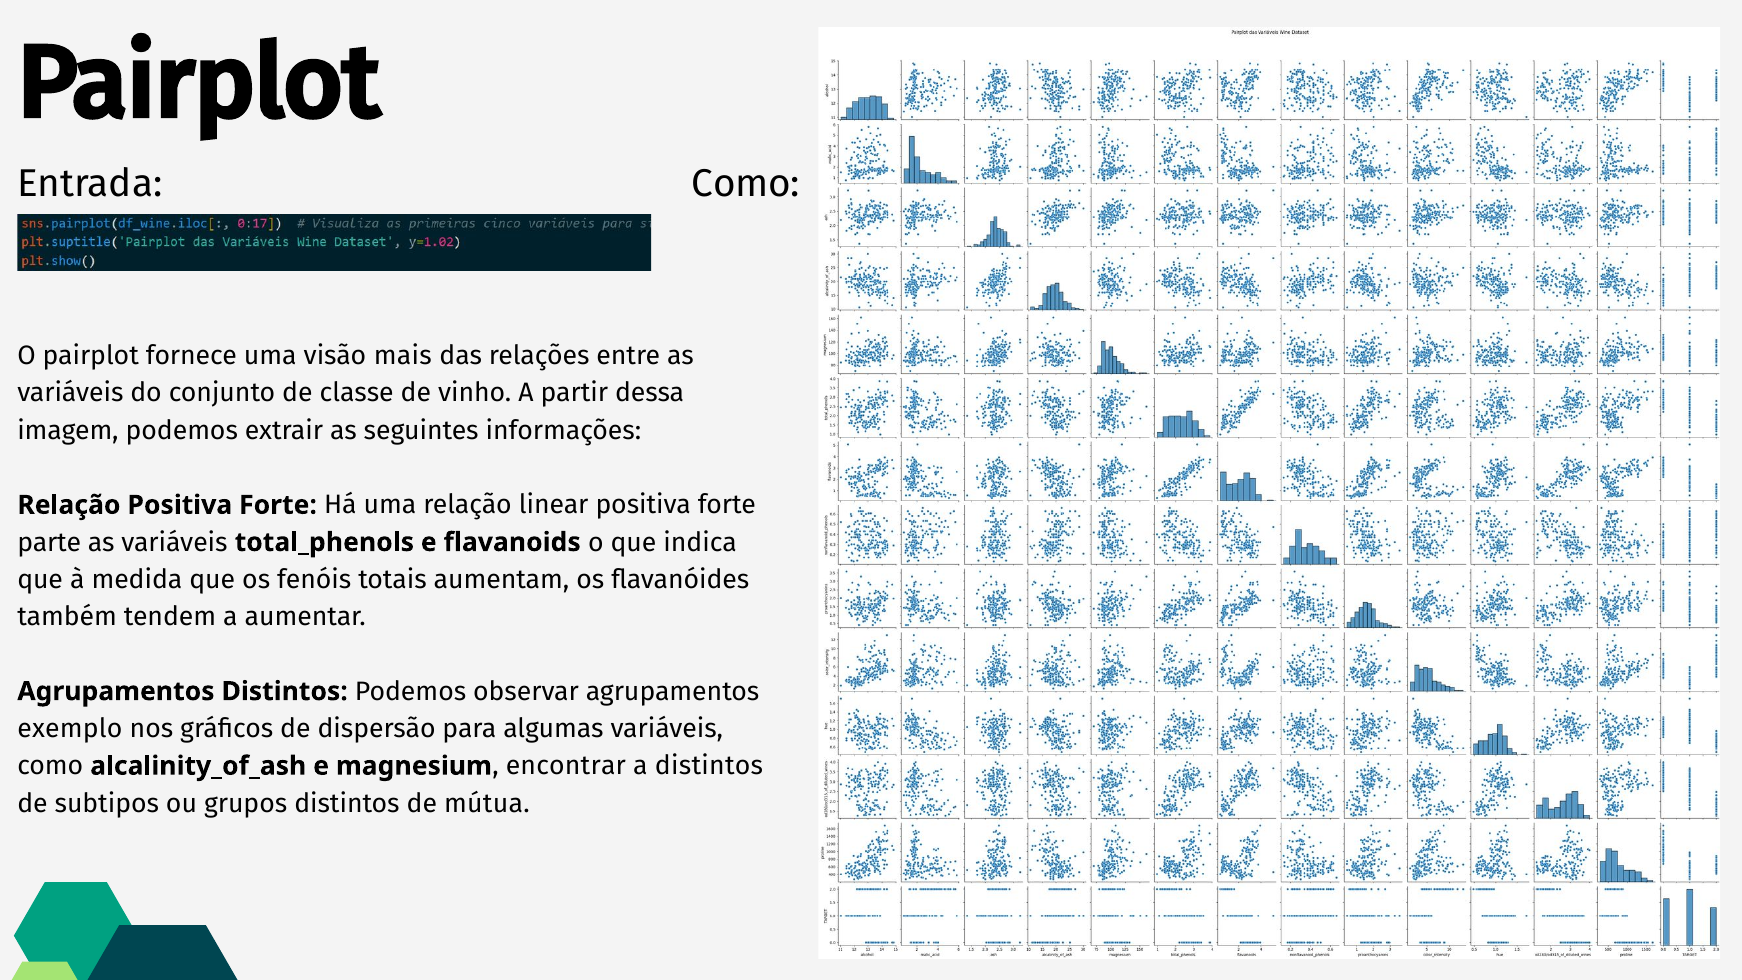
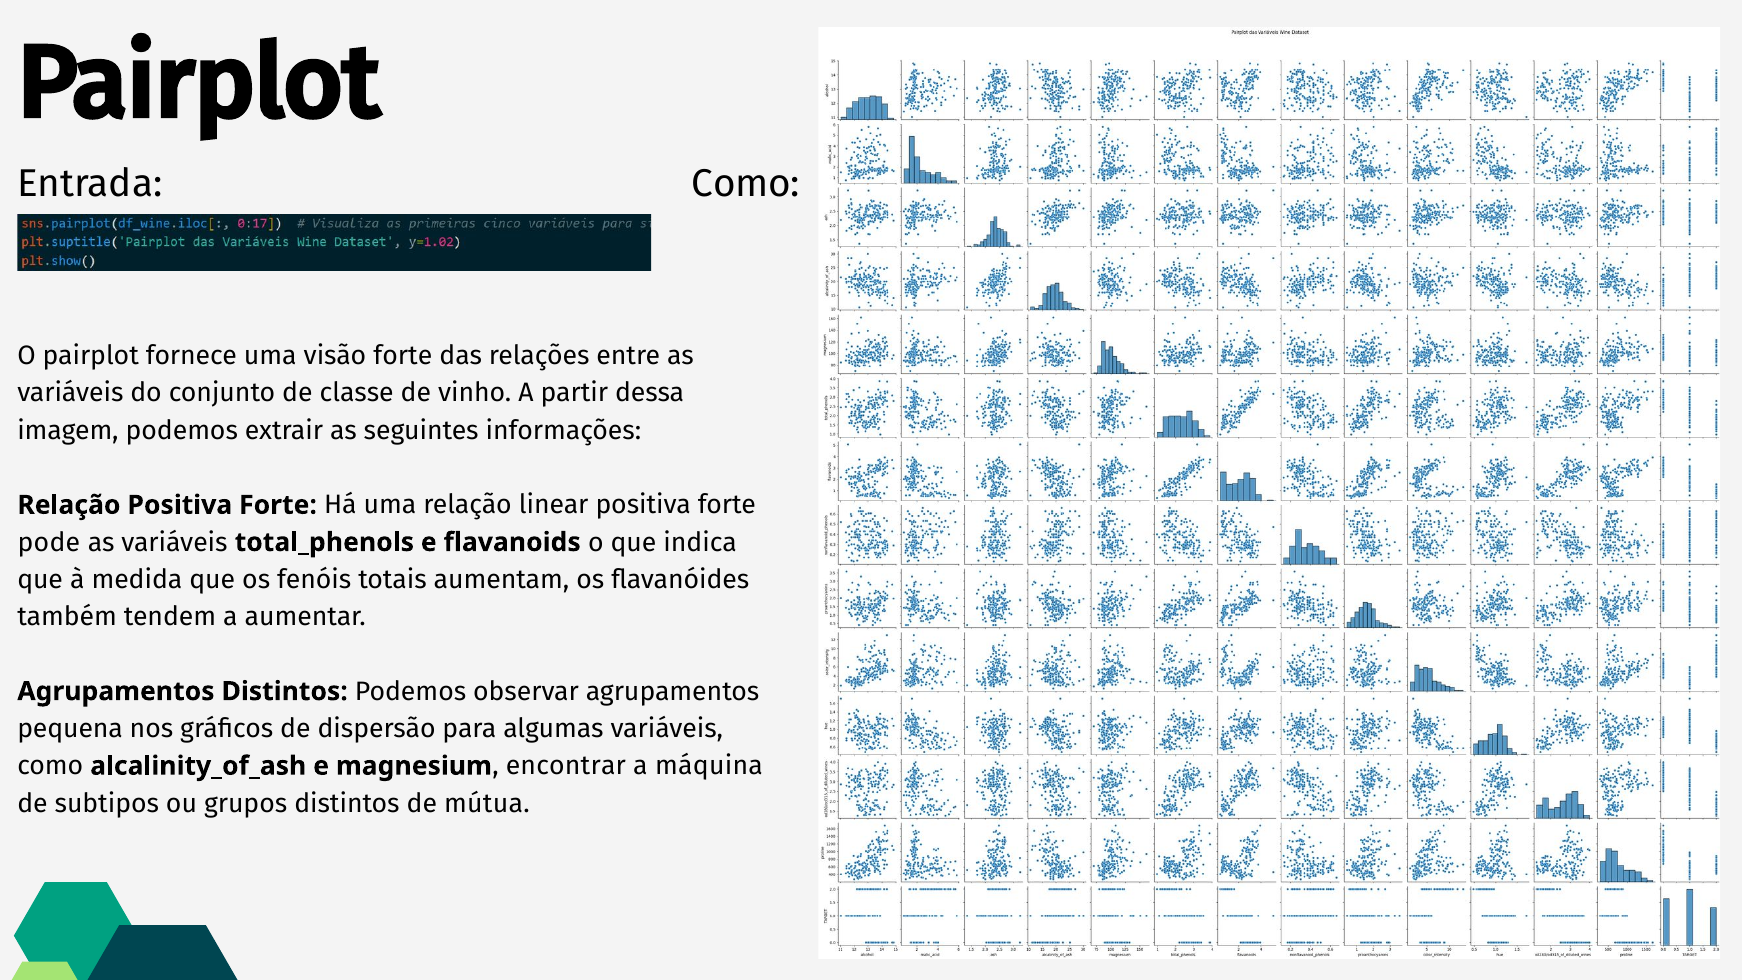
visão mais: mais -> forte (403, 356)
parte: parte -> pode (49, 542)
exemplo: exemplo -> pequena (70, 729)
a distintos: distintos -> máquina (709, 766)
